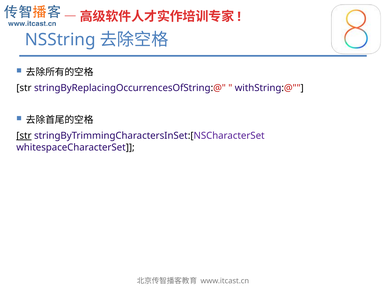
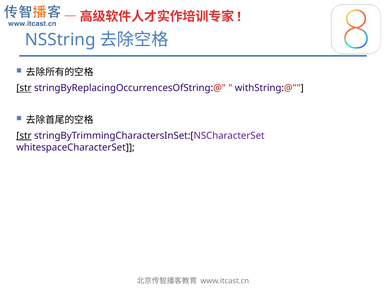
str underline: none -> present (24, 88)
